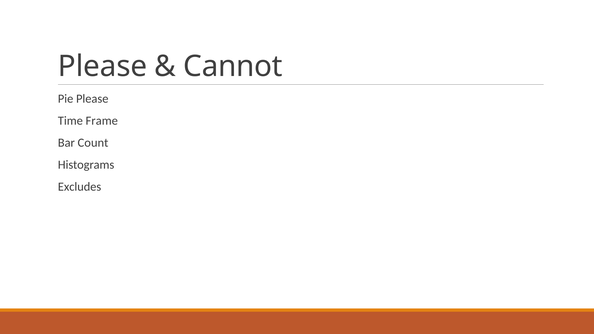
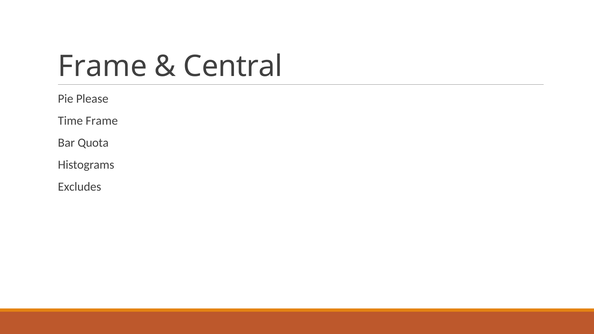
Please: Please -> Frame (103, 67)
Cannot: Cannot -> Central (233, 67)
Count: Count -> Quota (93, 143)
